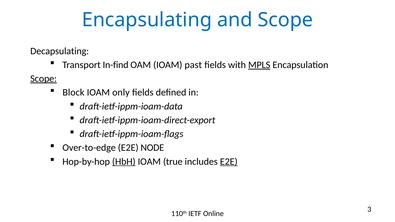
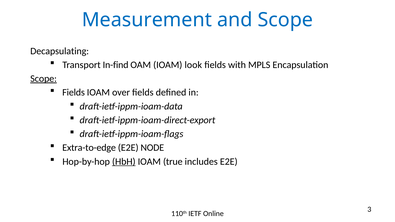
Encapsulating: Encapsulating -> Measurement (147, 20)
past: past -> look (193, 65)
MPLS underline: present -> none (259, 65)
Block: Block -> Fields (74, 93)
only: only -> over (121, 93)
Over-to-edge: Over-to-edge -> Extra-to-edge (89, 148)
E2E underline: present -> none (229, 162)
